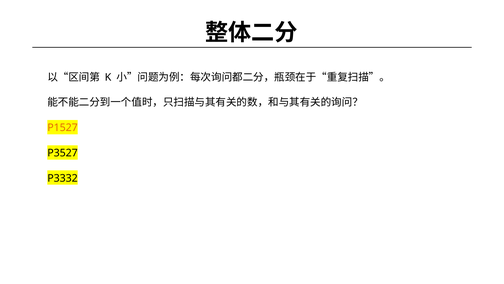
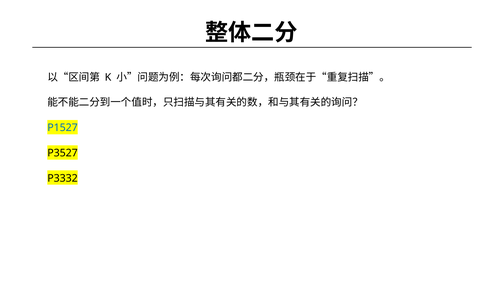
P1527 colour: orange -> blue (63, 127)
